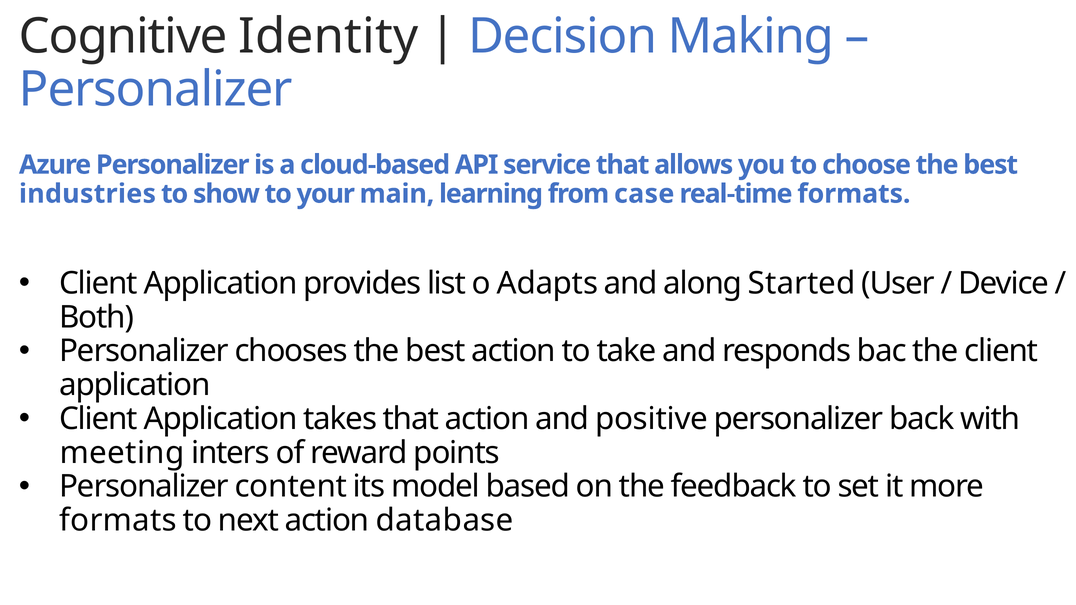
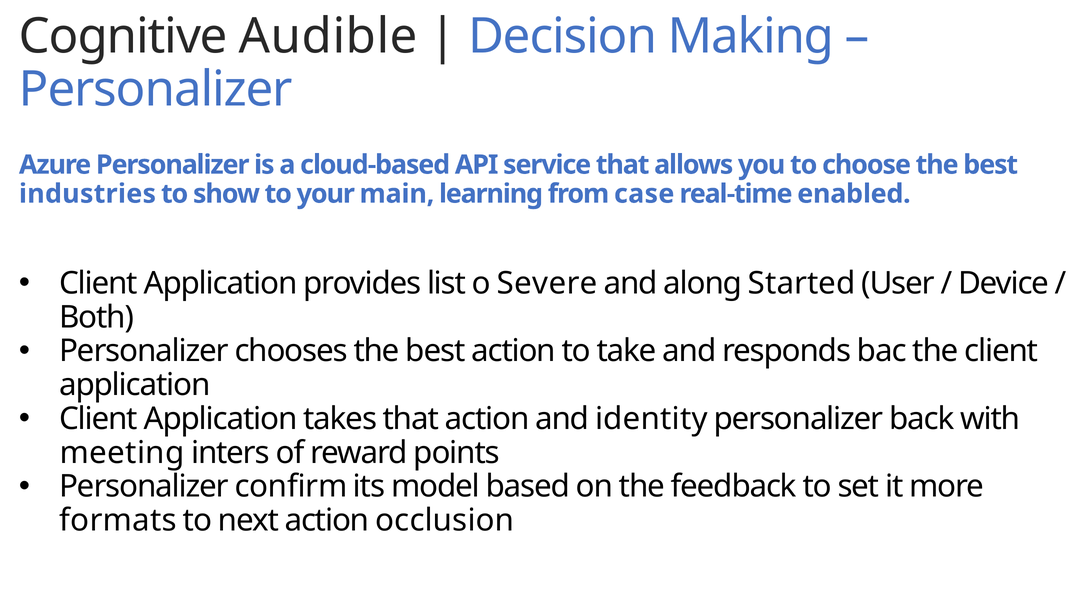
Identity: Identity -> Audible (328, 36)
real-time formats: formats -> enabled (854, 194)
Adapts: Adapts -> Severe (547, 283)
positive: positive -> identity (651, 419)
content: content -> confirm (291, 487)
database: database -> occlusion (445, 521)
